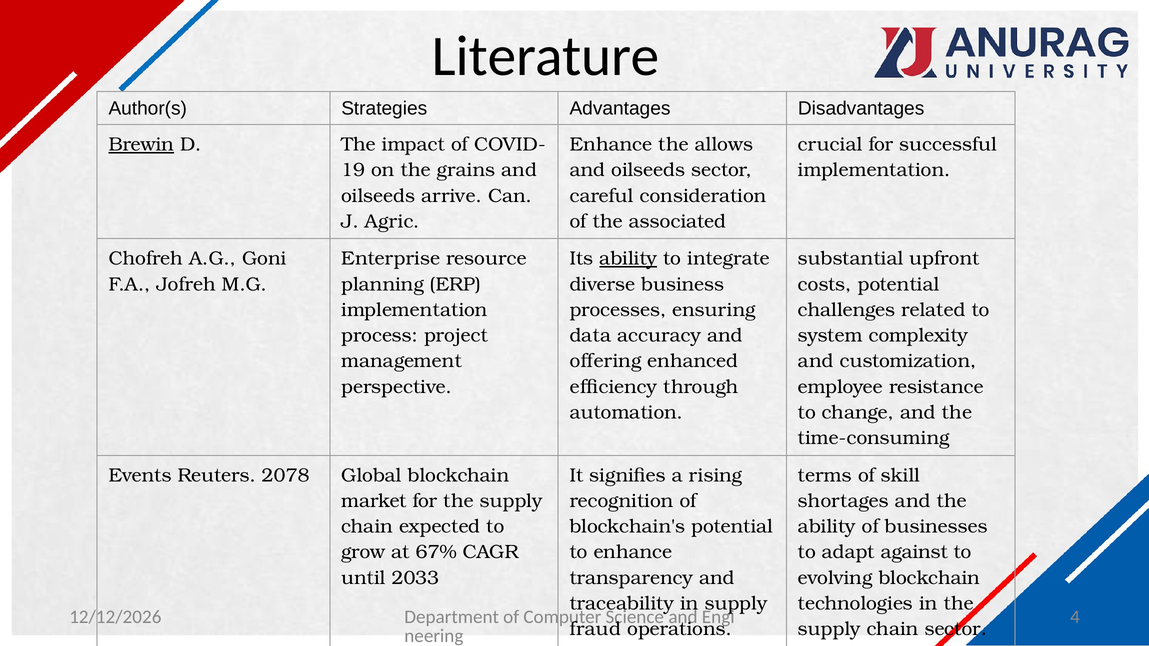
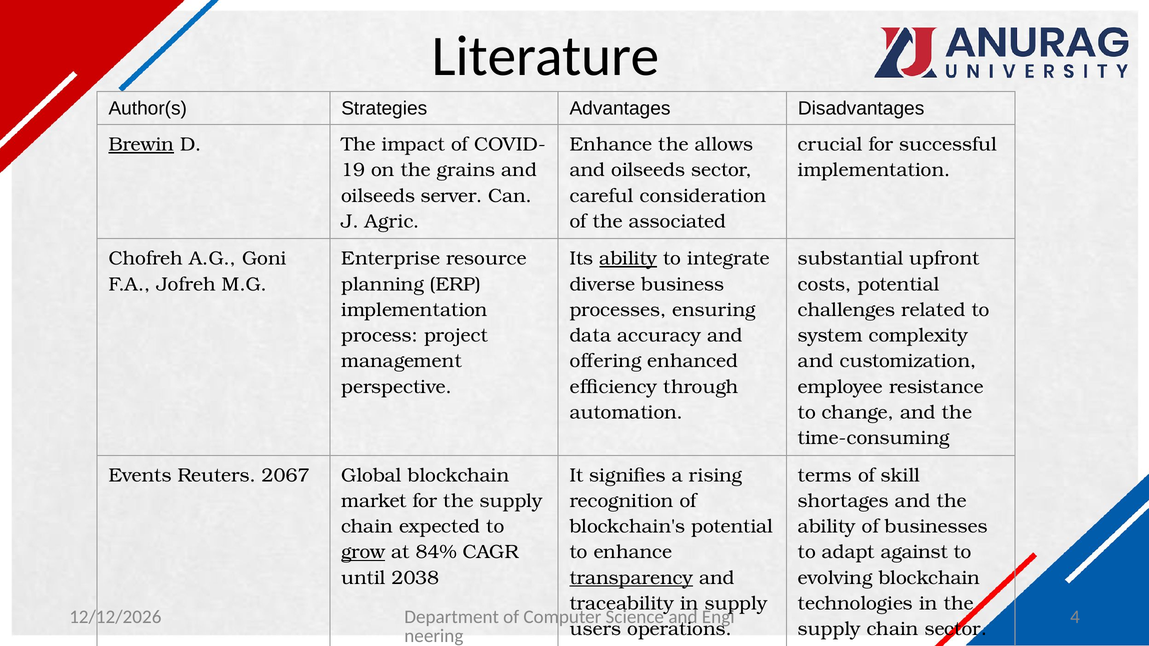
arrive: arrive -> server (452, 196)
2078: 2078 -> 2067 (286, 475)
grow underline: none -> present (363, 552)
67%: 67% -> 84% (436, 552)
2033: 2033 -> 2038 (415, 578)
transparency underline: none -> present (631, 578)
fraud: fraud -> users (595, 629)
